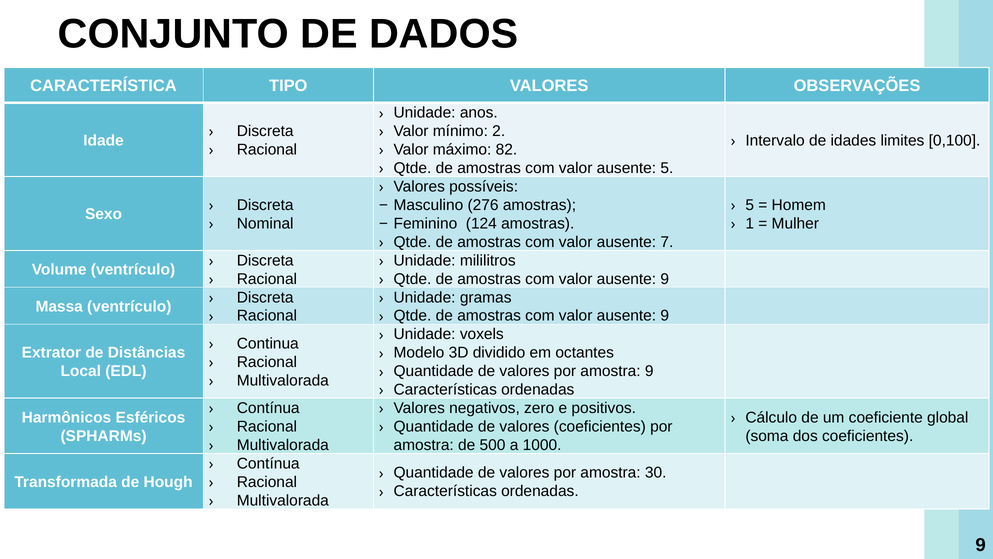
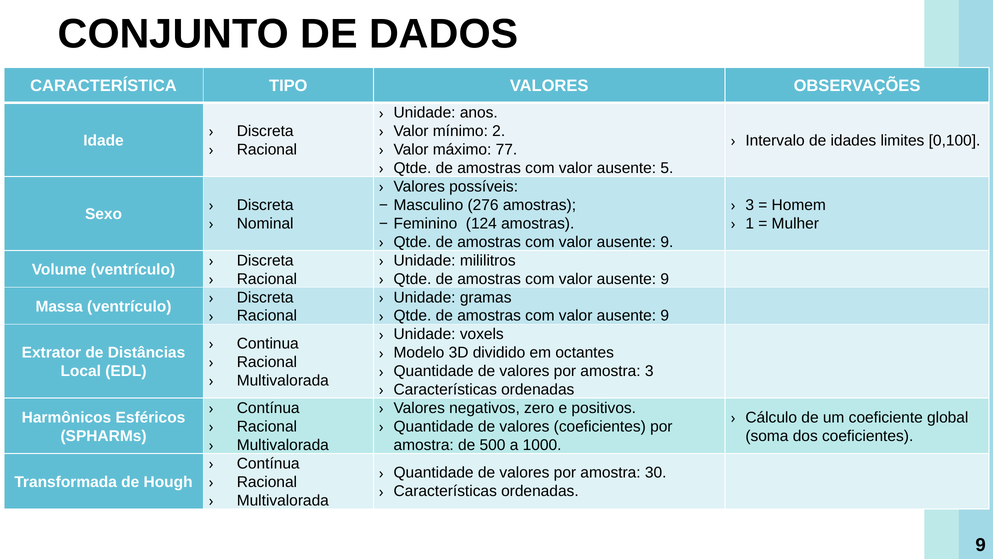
82: 82 -> 77 (506, 150)
5: 5 -> 3 (750, 205)
7: 7 -> 9 (667, 242)
amostra 9: 9 -> 3 (649, 371)
